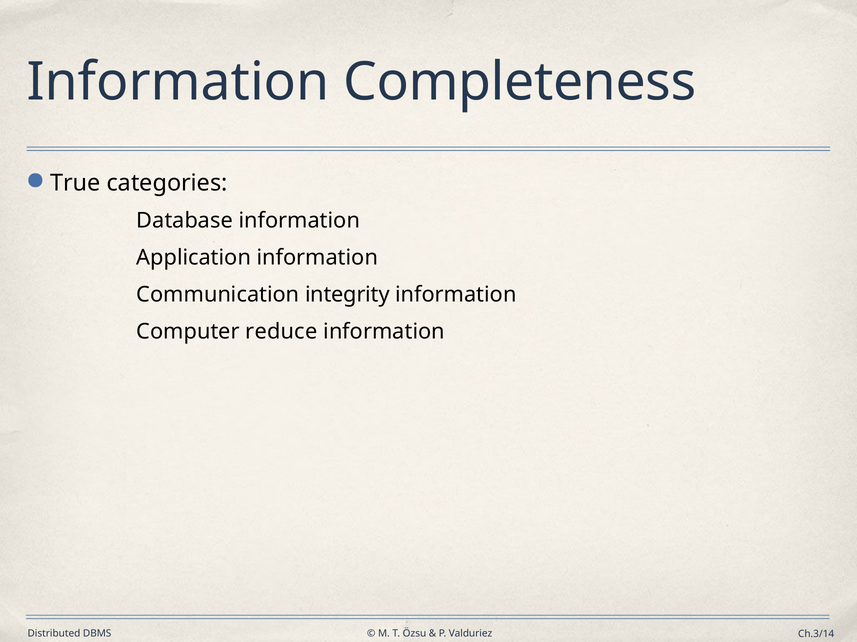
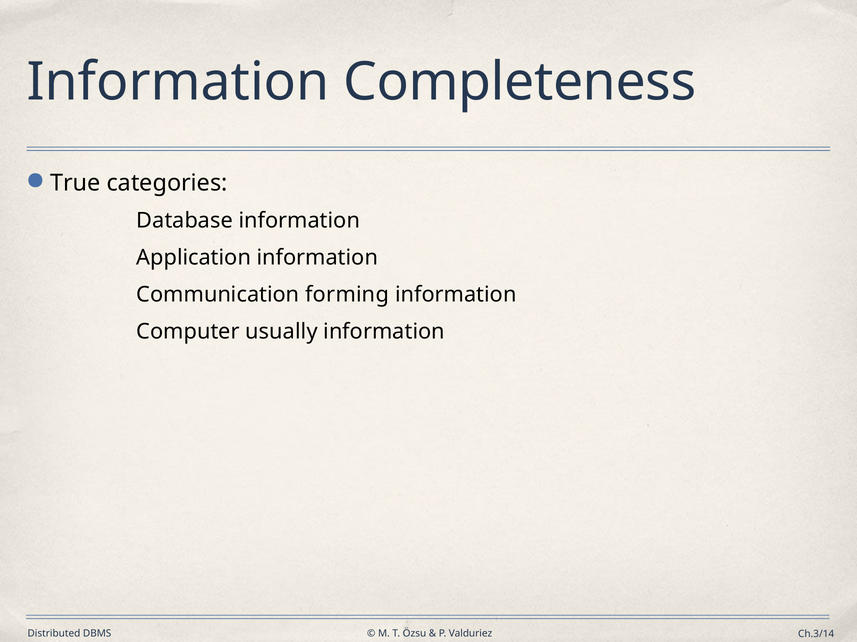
integrity: integrity -> forming (347, 295)
reduce: reduce -> usually (281, 332)
